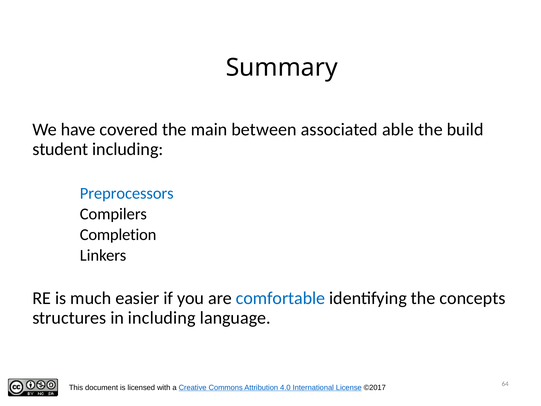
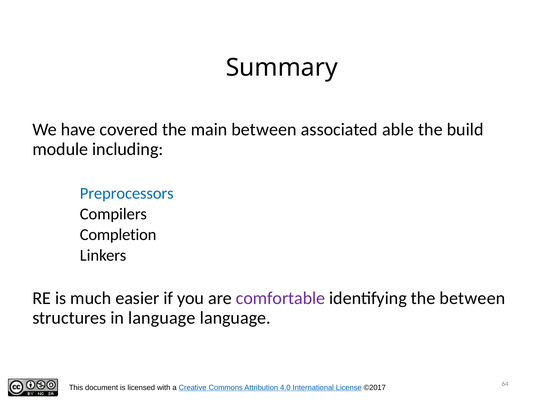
student: student -> module (60, 149)
comfortable colour: blue -> purple (281, 298)
the concepts: concepts -> between (472, 298)
in including: including -> language (162, 318)
